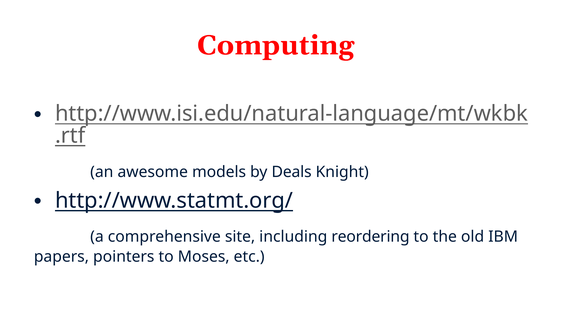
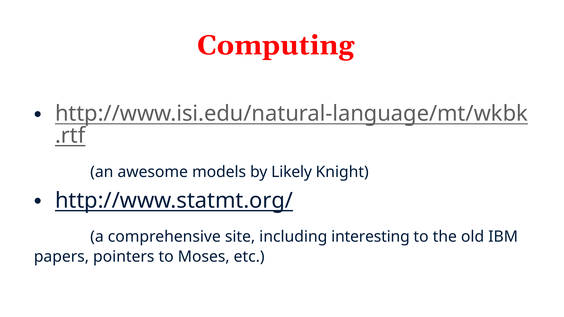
Deals: Deals -> Likely (292, 172)
reordering: reordering -> interesting (370, 237)
